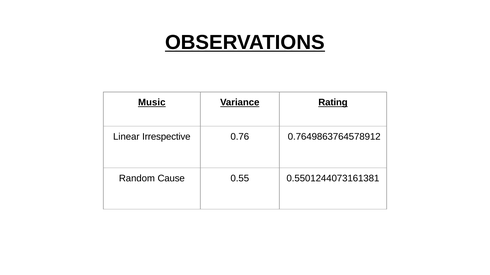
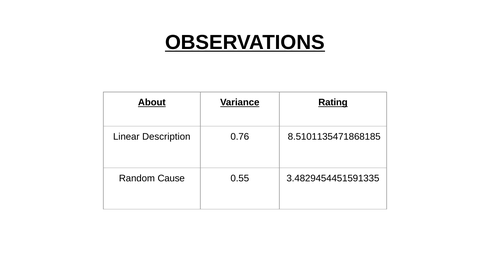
Music: Music -> About (152, 103)
Irrespective: Irrespective -> Description (166, 137)
0.7649863764578912: 0.7649863764578912 -> 8.5101135471868185 (334, 137)
0.5501244073161381: 0.5501244073161381 -> 3.4829454451591335 (333, 179)
